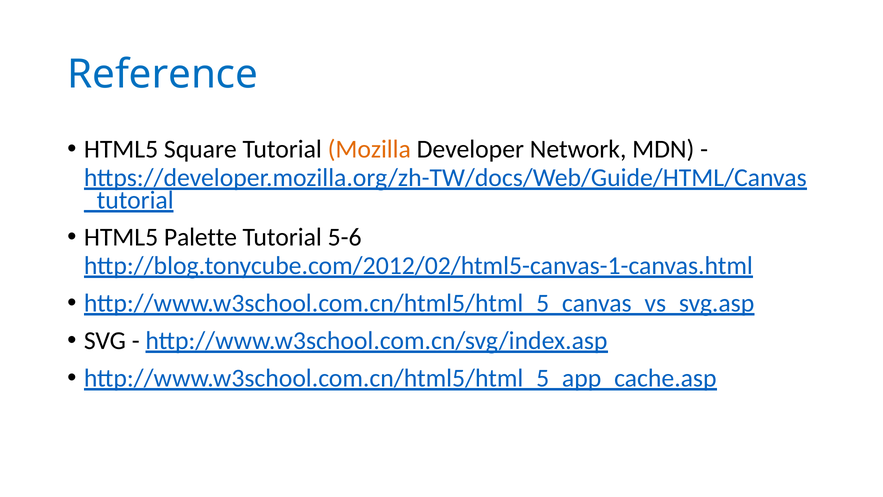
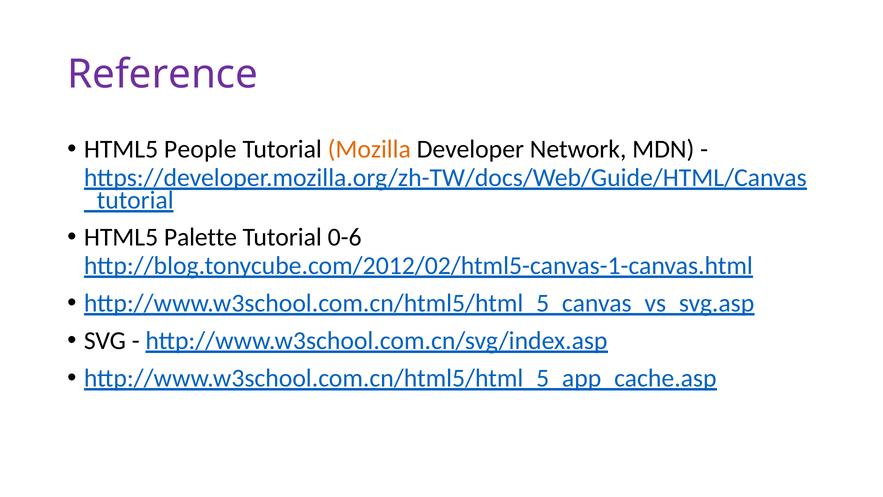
Reference colour: blue -> purple (163, 74)
Square: Square -> People (200, 149)
5-6: 5-6 -> 0-6 (345, 237)
